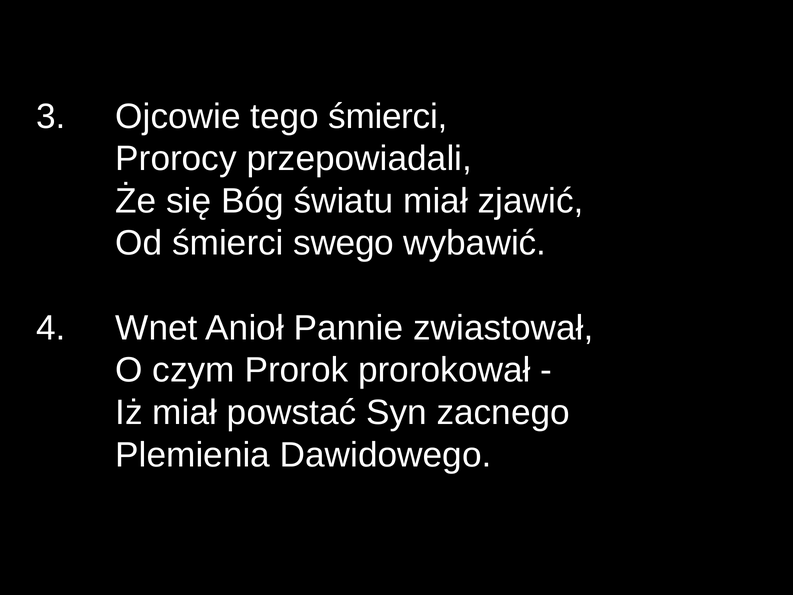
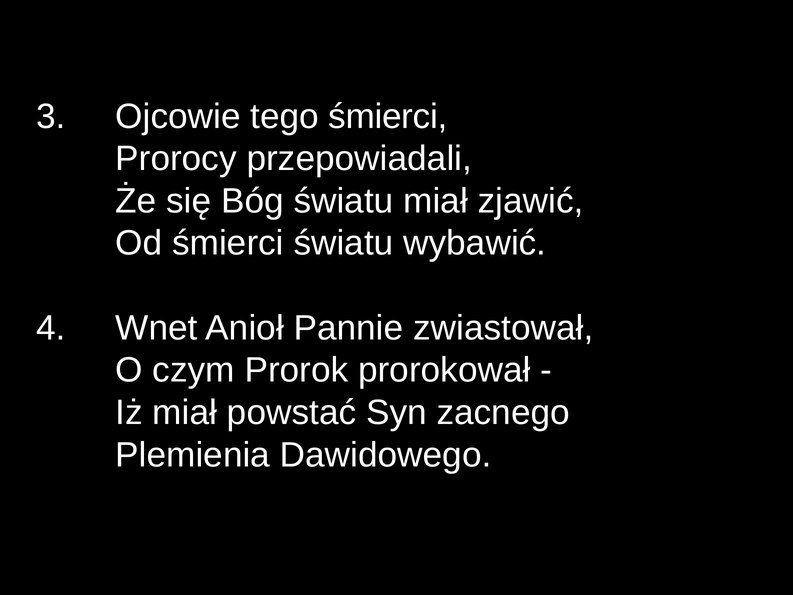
śmierci swego: swego -> światu (343, 243)
